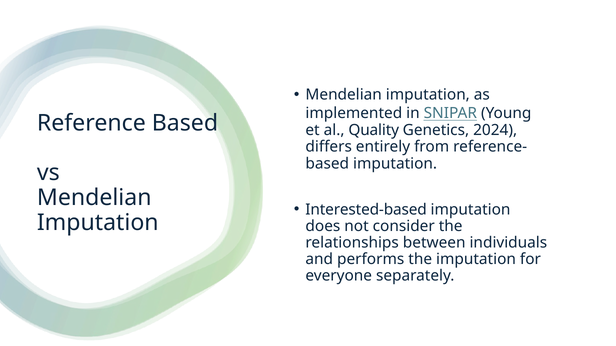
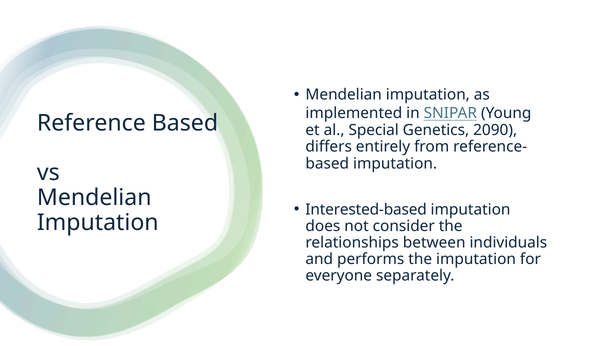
Quality: Quality -> Special (374, 130)
2024: 2024 -> 2090 (495, 130)
